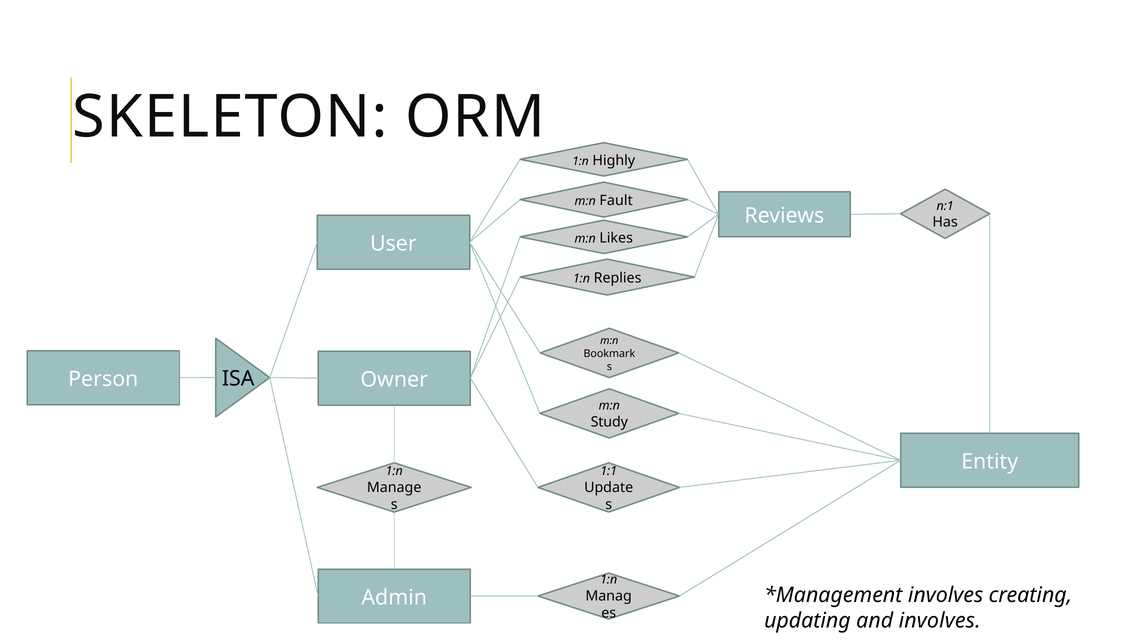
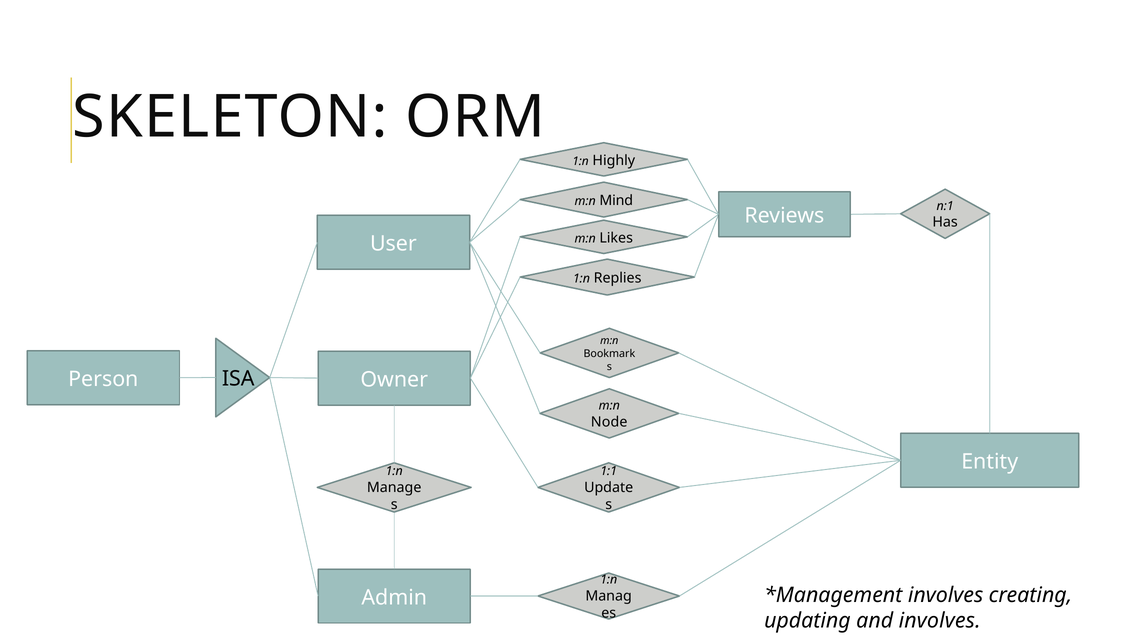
Fault: Fault -> Mind (616, 201)
Study: Study -> Node (609, 422)
